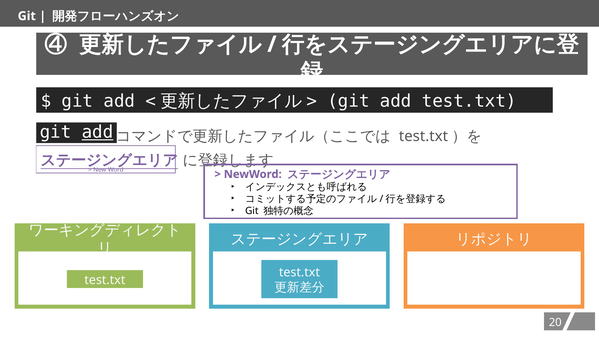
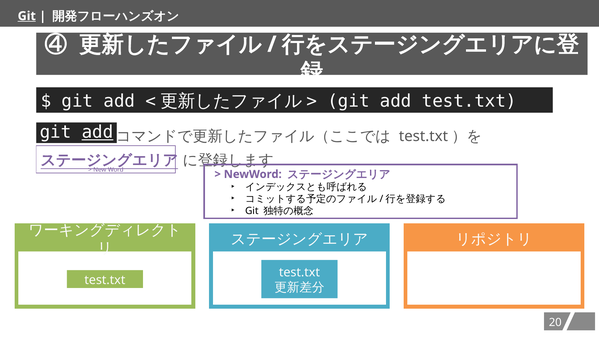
Git underline: none -> present (27, 16)
